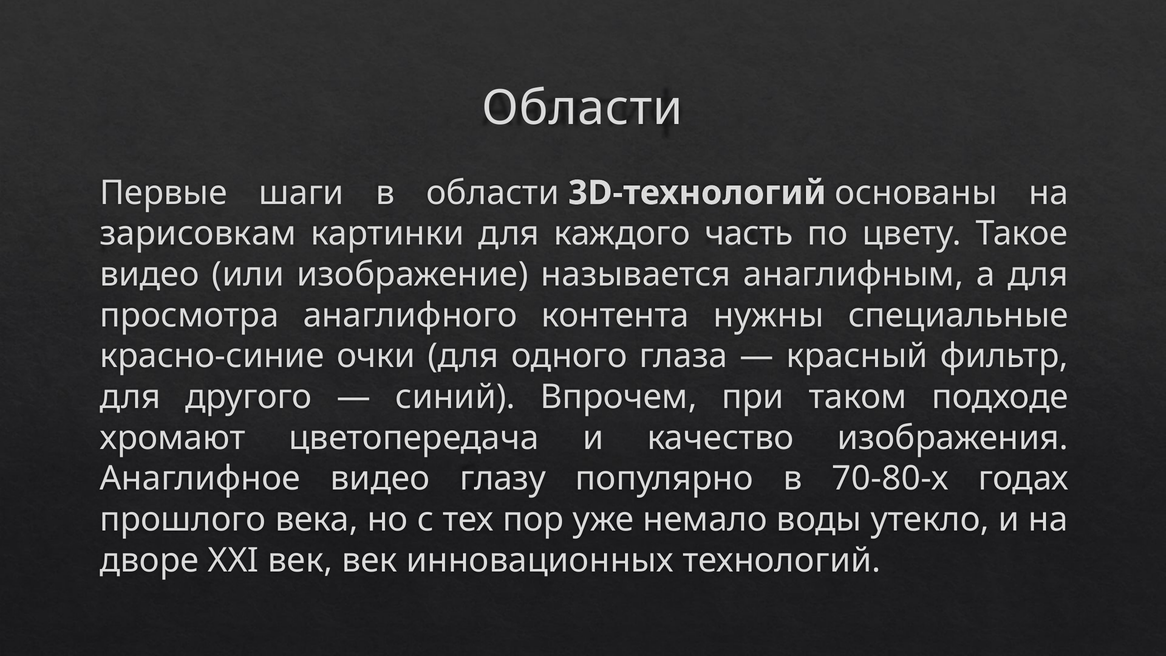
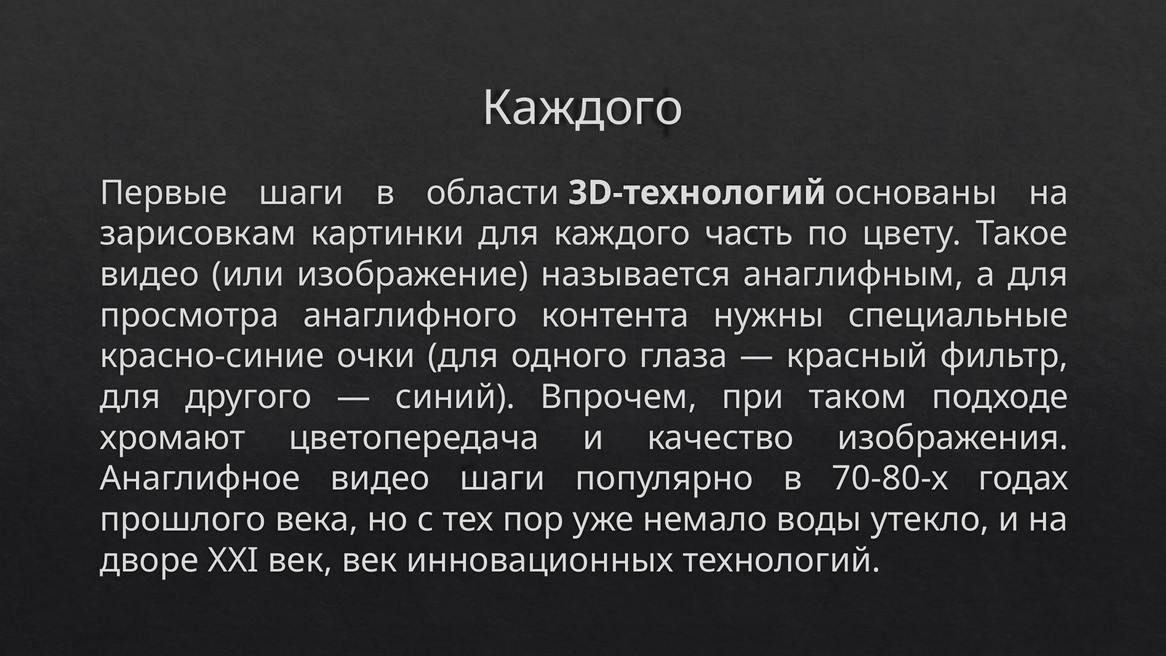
Области: Области -> Каждого (583, 108)
видео глазу: глазу -> шаги (503, 479)
